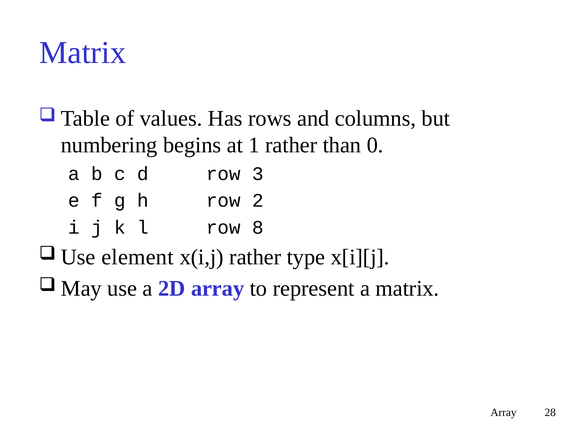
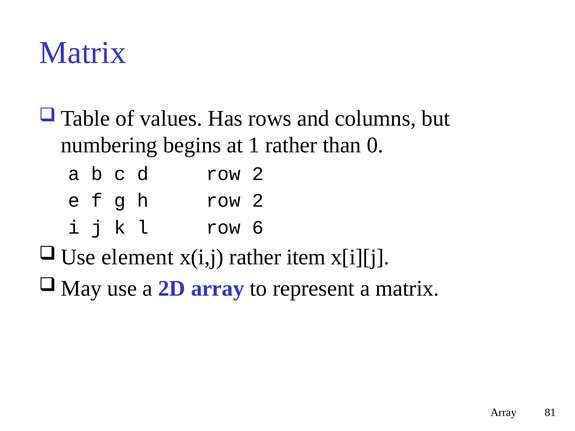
d row 3: 3 -> 2 (258, 174)
8: 8 -> 6 (258, 228)
type: type -> item (306, 257)
28: 28 -> 81 (550, 413)
